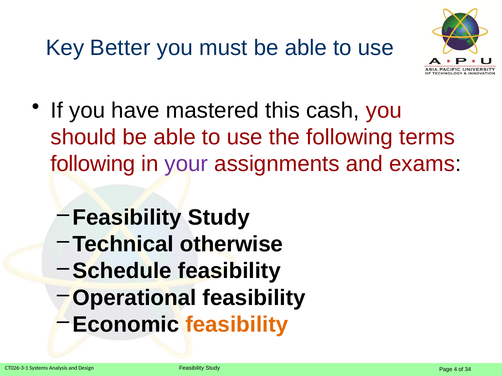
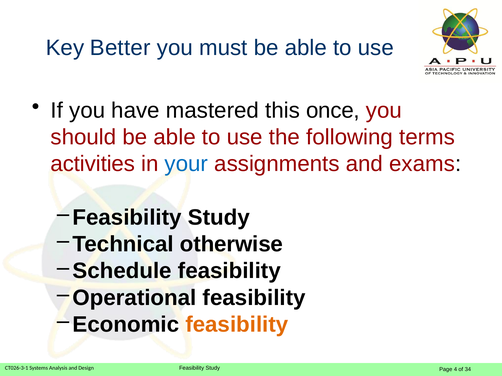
cash: cash -> once (333, 111)
following: following -> activities (93, 164)
your colour: purple -> blue (186, 164)
